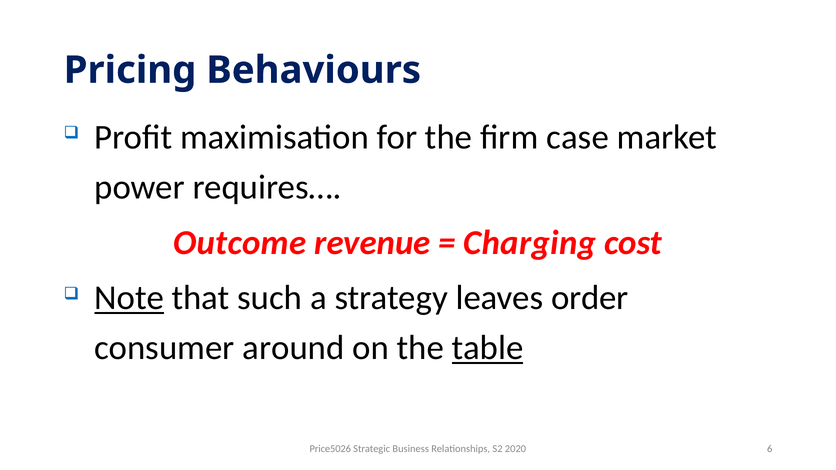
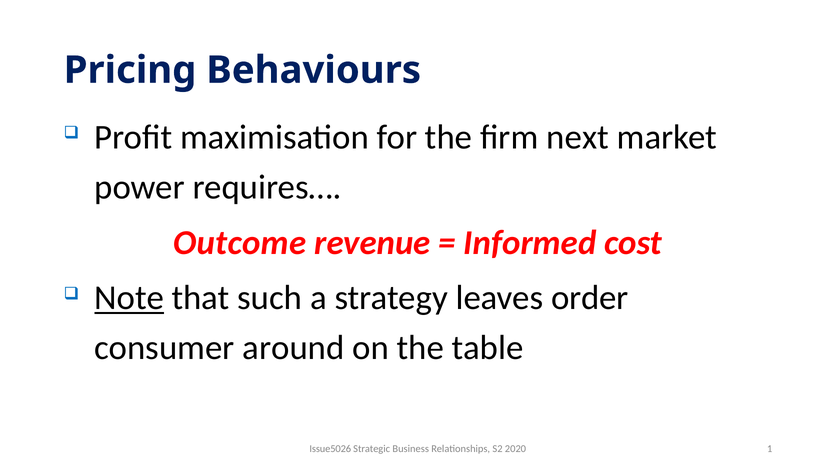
case: case -> next (578, 137)
Charging: Charging -> Informed (530, 243)
table underline: present -> none (488, 348)
Price5026: Price5026 -> Issue5026 (330, 449)
6: 6 -> 1 (770, 449)
